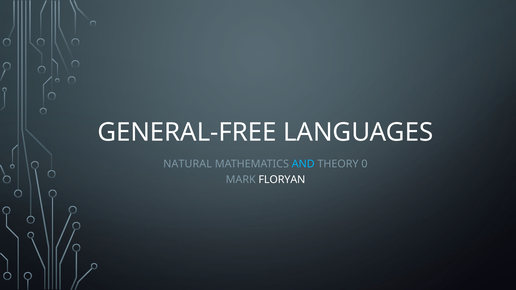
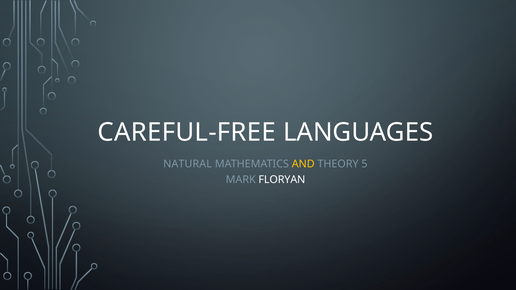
GENERAL-FREE: GENERAL-FREE -> CAREFUL-FREE (187, 133)
AND colour: light blue -> yellow (303, 164)
0: 0 -> 5 (364, 164)
